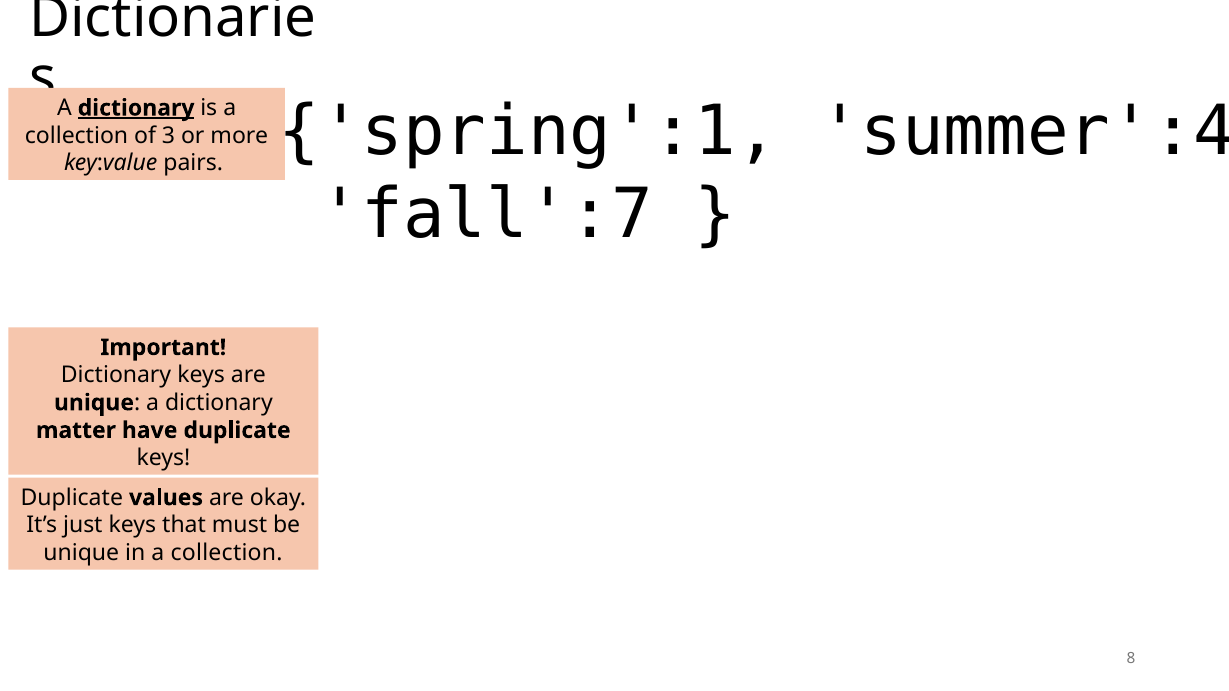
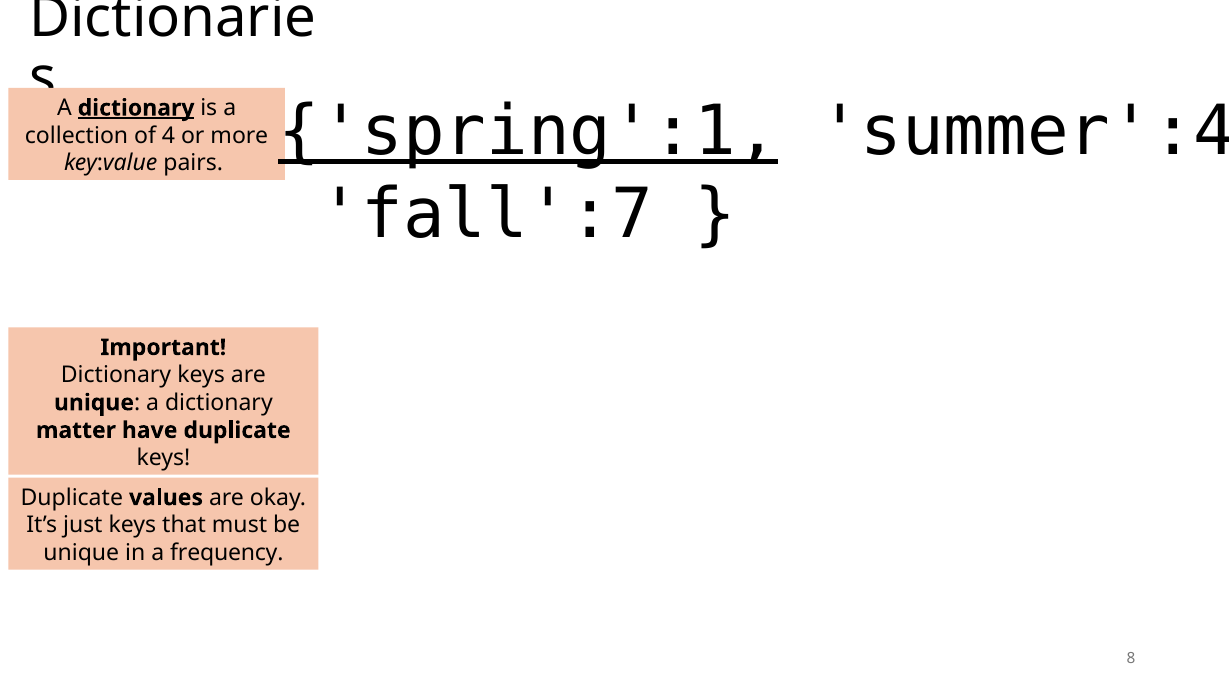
3: 3 -> 4 (169, 136)
spring':1 underline: none -> present (528, 132)
in a collection: collection -> frequency (227, 553)
